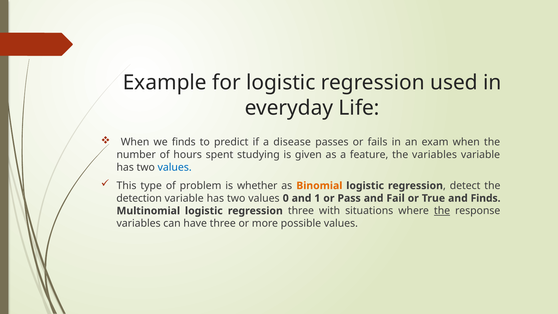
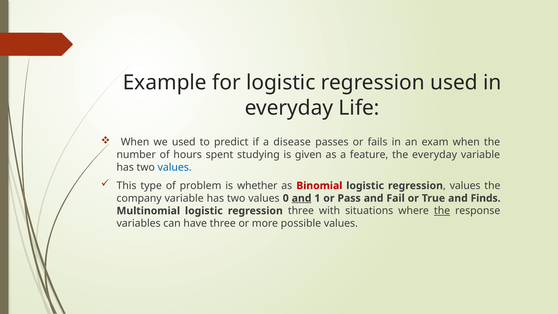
we finds: finds -> used (184, 142)
the variables: variables -> everyday (435, 155)
Binomial colour: orange -> red (319, 186)
detect: detect -> values (465, 186)
detection: detection -> company (139, 198)
and underline: none -> present (302, 198)
